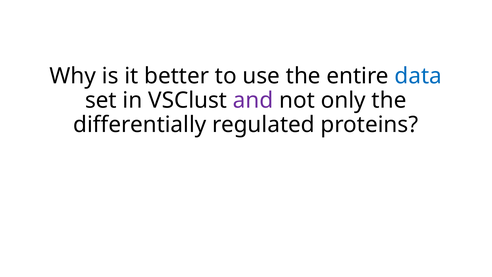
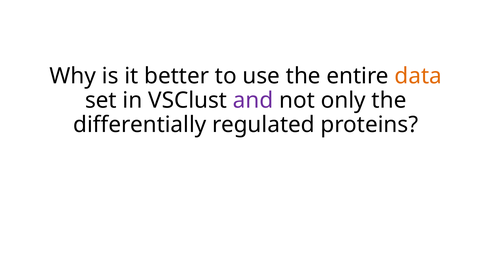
data colour: blue -> orange (418, 76)
